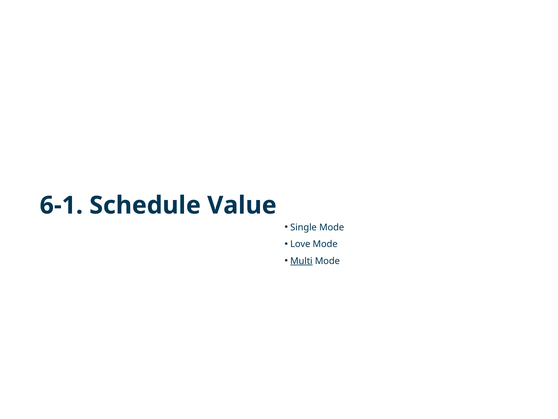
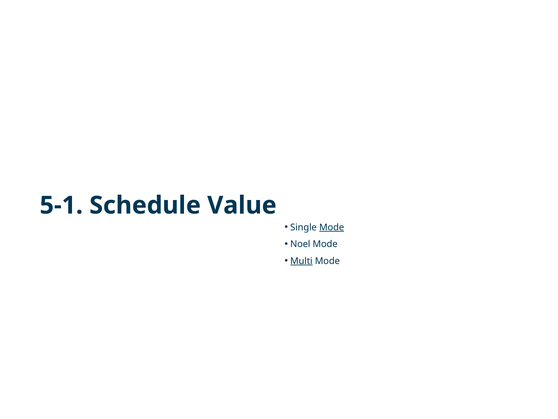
6-1: 6-1 -> 5-1 (61, 205)
Mode underline: none -> present (332, 227)
Love: Love -> Noel (300, 244)
